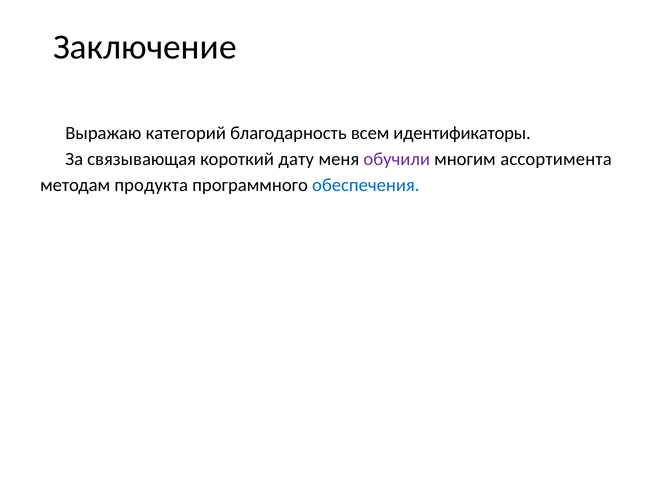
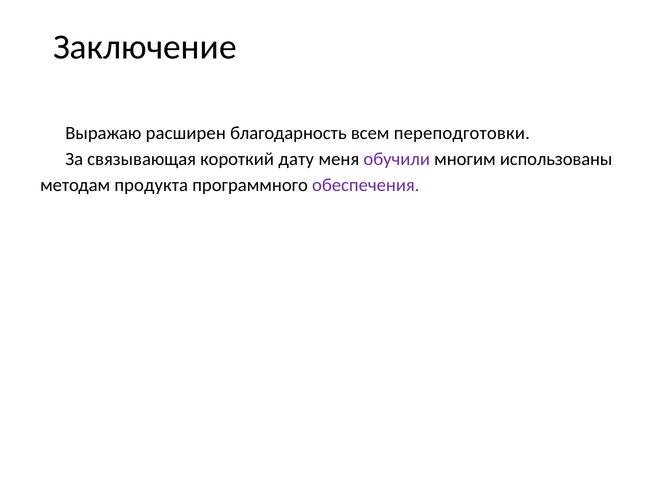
категорий: категорий -> расширен (186, 133)
идентификаторы: идентификаторы -> переподготовки (462, 133)
ассортимента: ассортимента -> использованы (556, 159)
обеспечения colour: blue -> purple (366, 185)
